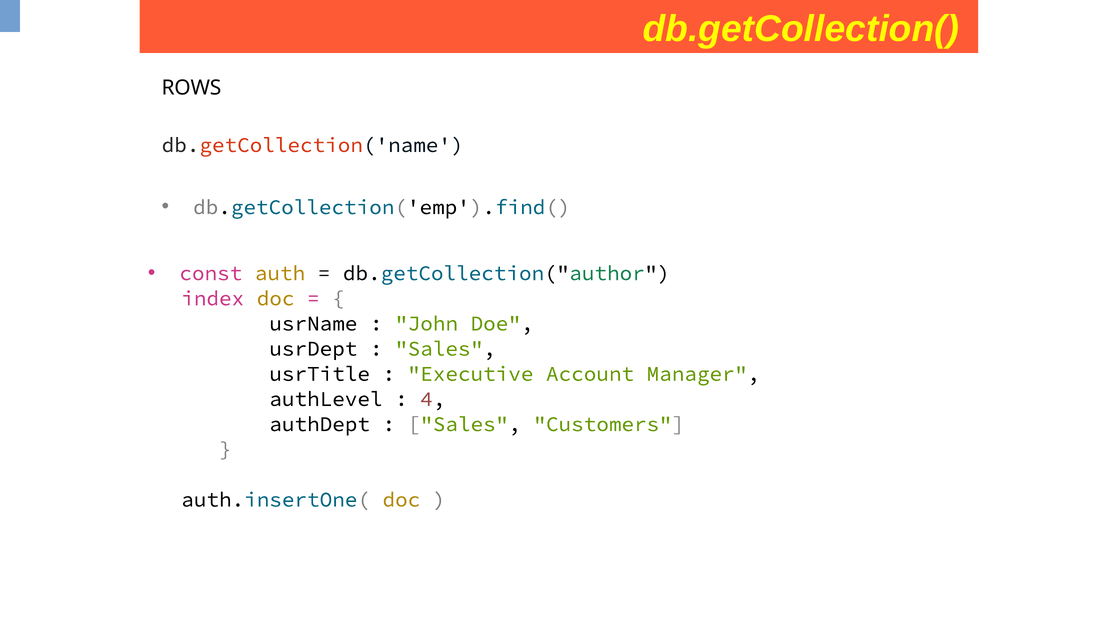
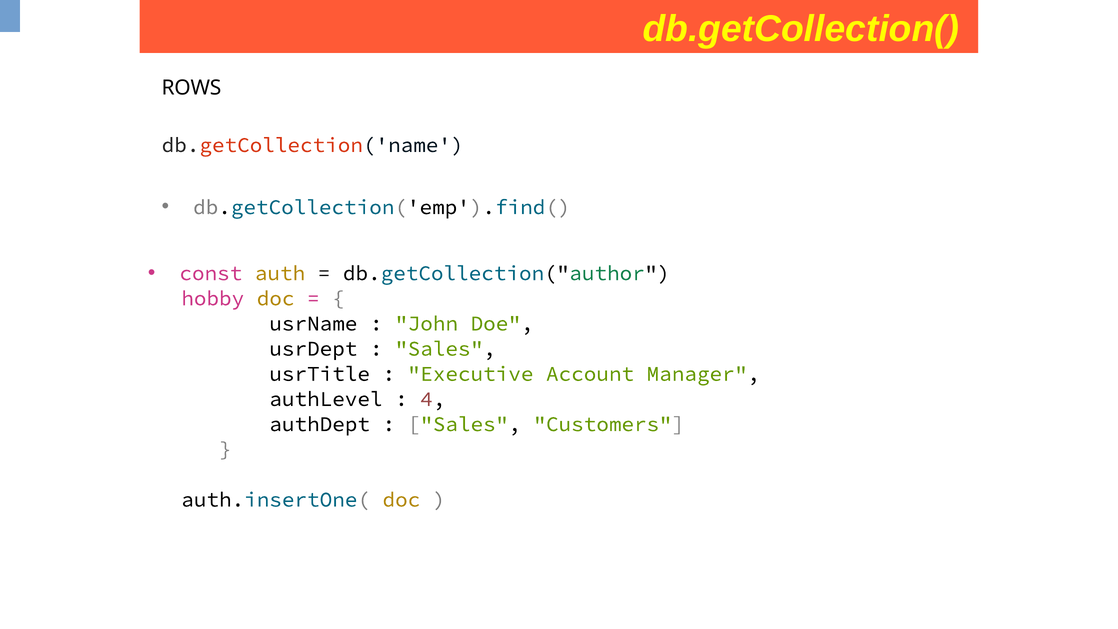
index: index -> hobby (213, 298)
